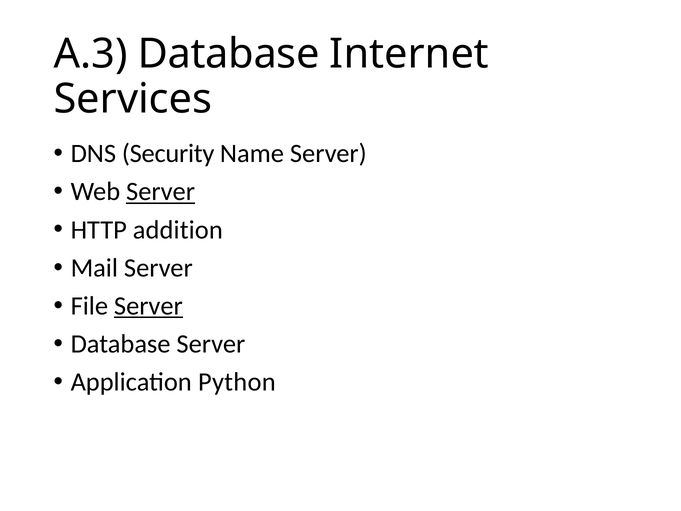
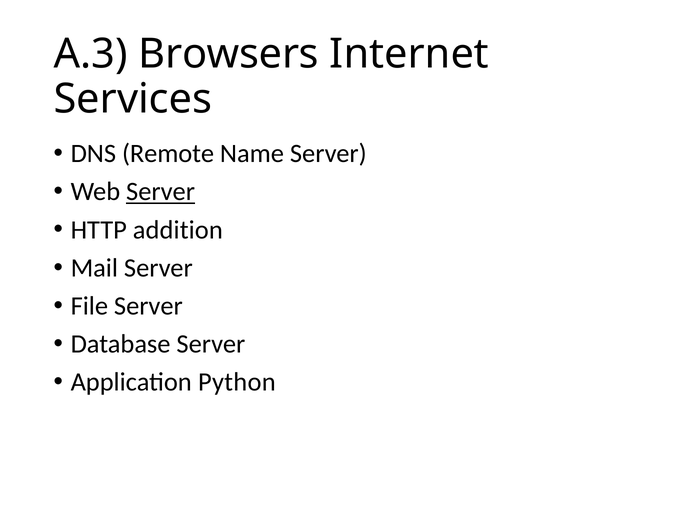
A.3 Database: Database -> Browsers (229, 54)
Security: Security -> Remote (168, 154)
Server underline: present -> none (148, 306)
